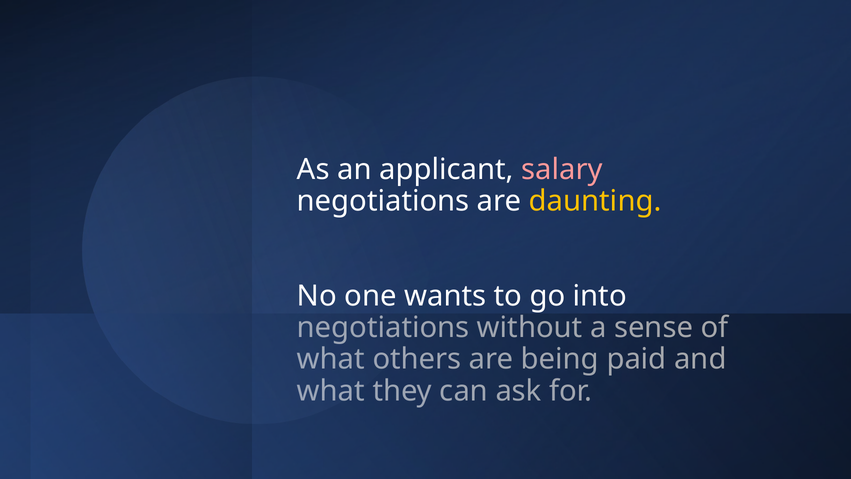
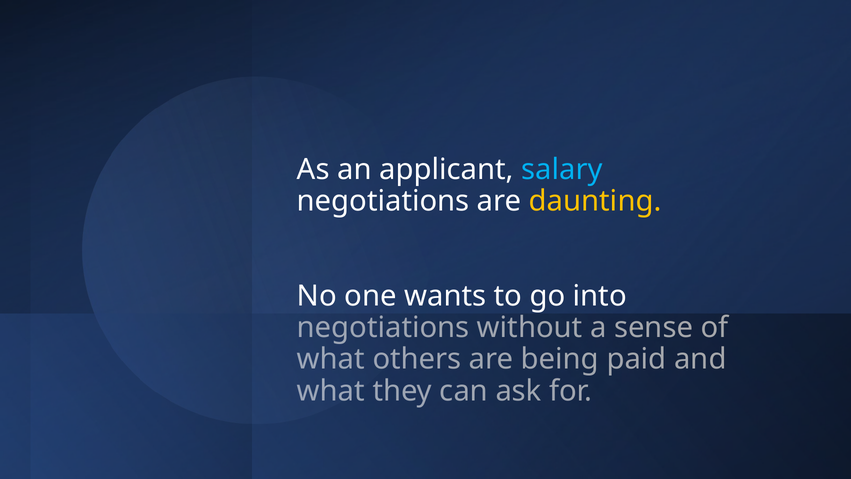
salary colour: pink -> light blue (562, 170)
